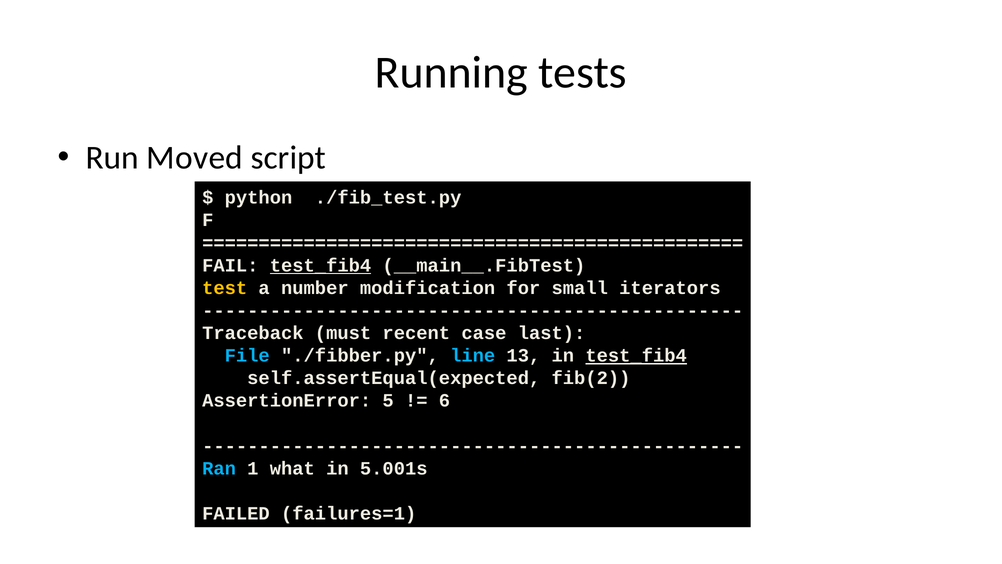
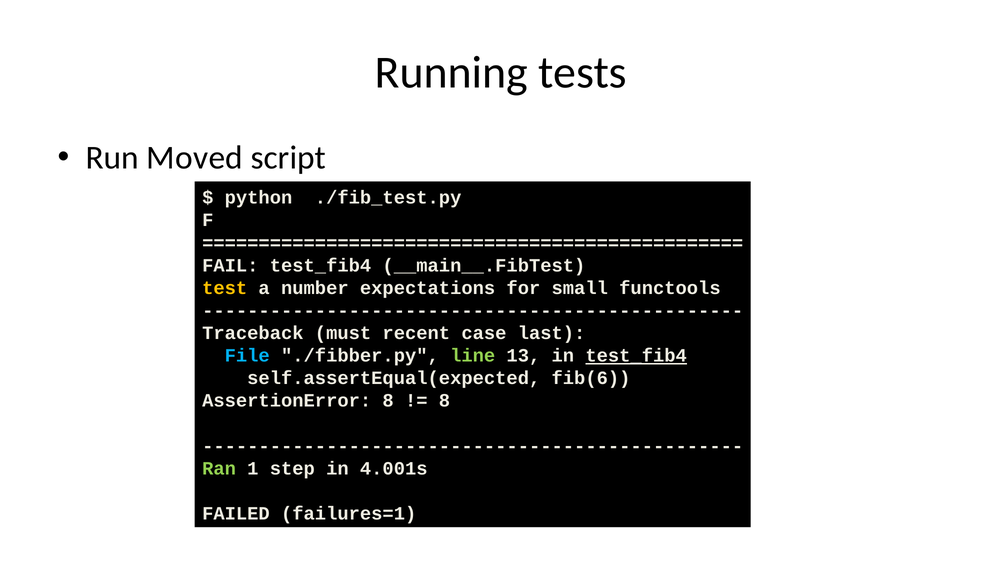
test_fib4 underline: present -> none (320, 265)
modification: modification -> expectations (428, 288)
iterators: iterators -> functools (670, 288)
line colour: light blue -> light green (473, 355)
fib(2: fib(2 -> fib(6 (591, 378)
AssertionError 5: 5 -> 8 (388, 400)
6: 6 -> 8 (444, 400)
Ran colour: light blue -> light green (219, 468)
what: what -> step (292, 468)
5.001s: 5.001s -> 4.001s (394, 468)
